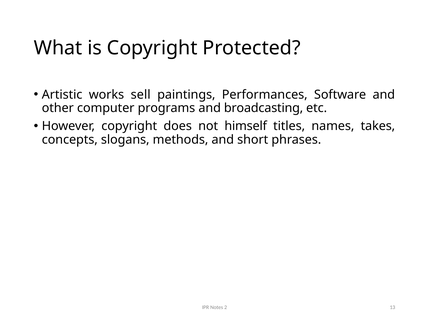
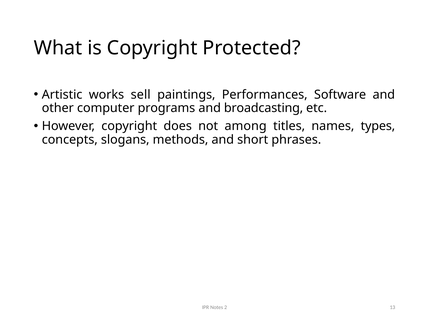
himself: himself -> among (246, 126)
takes: takes -> types (378, 126)
